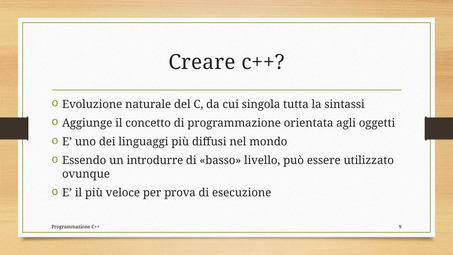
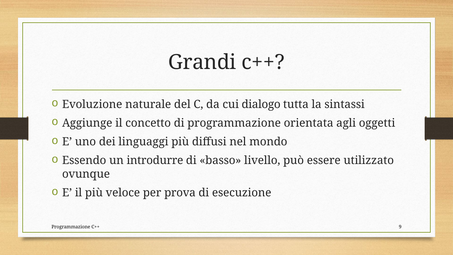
Creare: Creare -> Grandi (202, 62)
singola: singola -> dialogo (261, 104)
